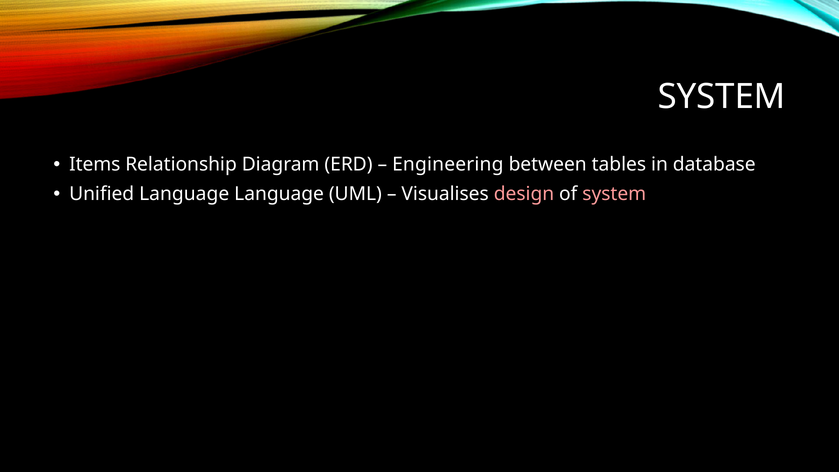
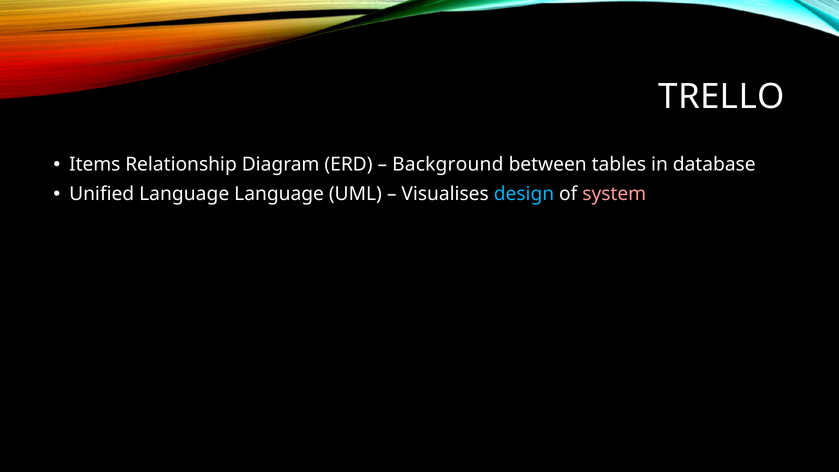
SYSTEM: SYSTEM -> TRELLO (721, 97)
Engineering: Engineering -> Background (448, 164)
design colour: pink -> light blue (524, 194)
